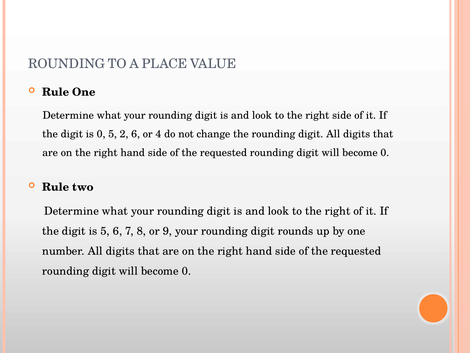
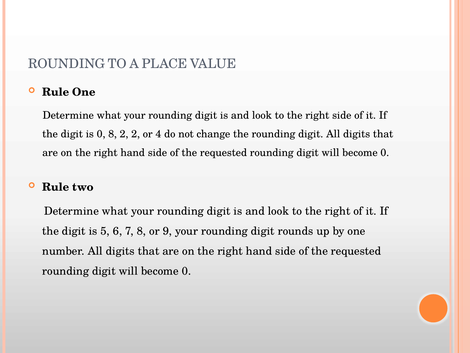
0 5: 5 -> 8 (113, 134)
2 6: 6 -> 2 (136, 134)
